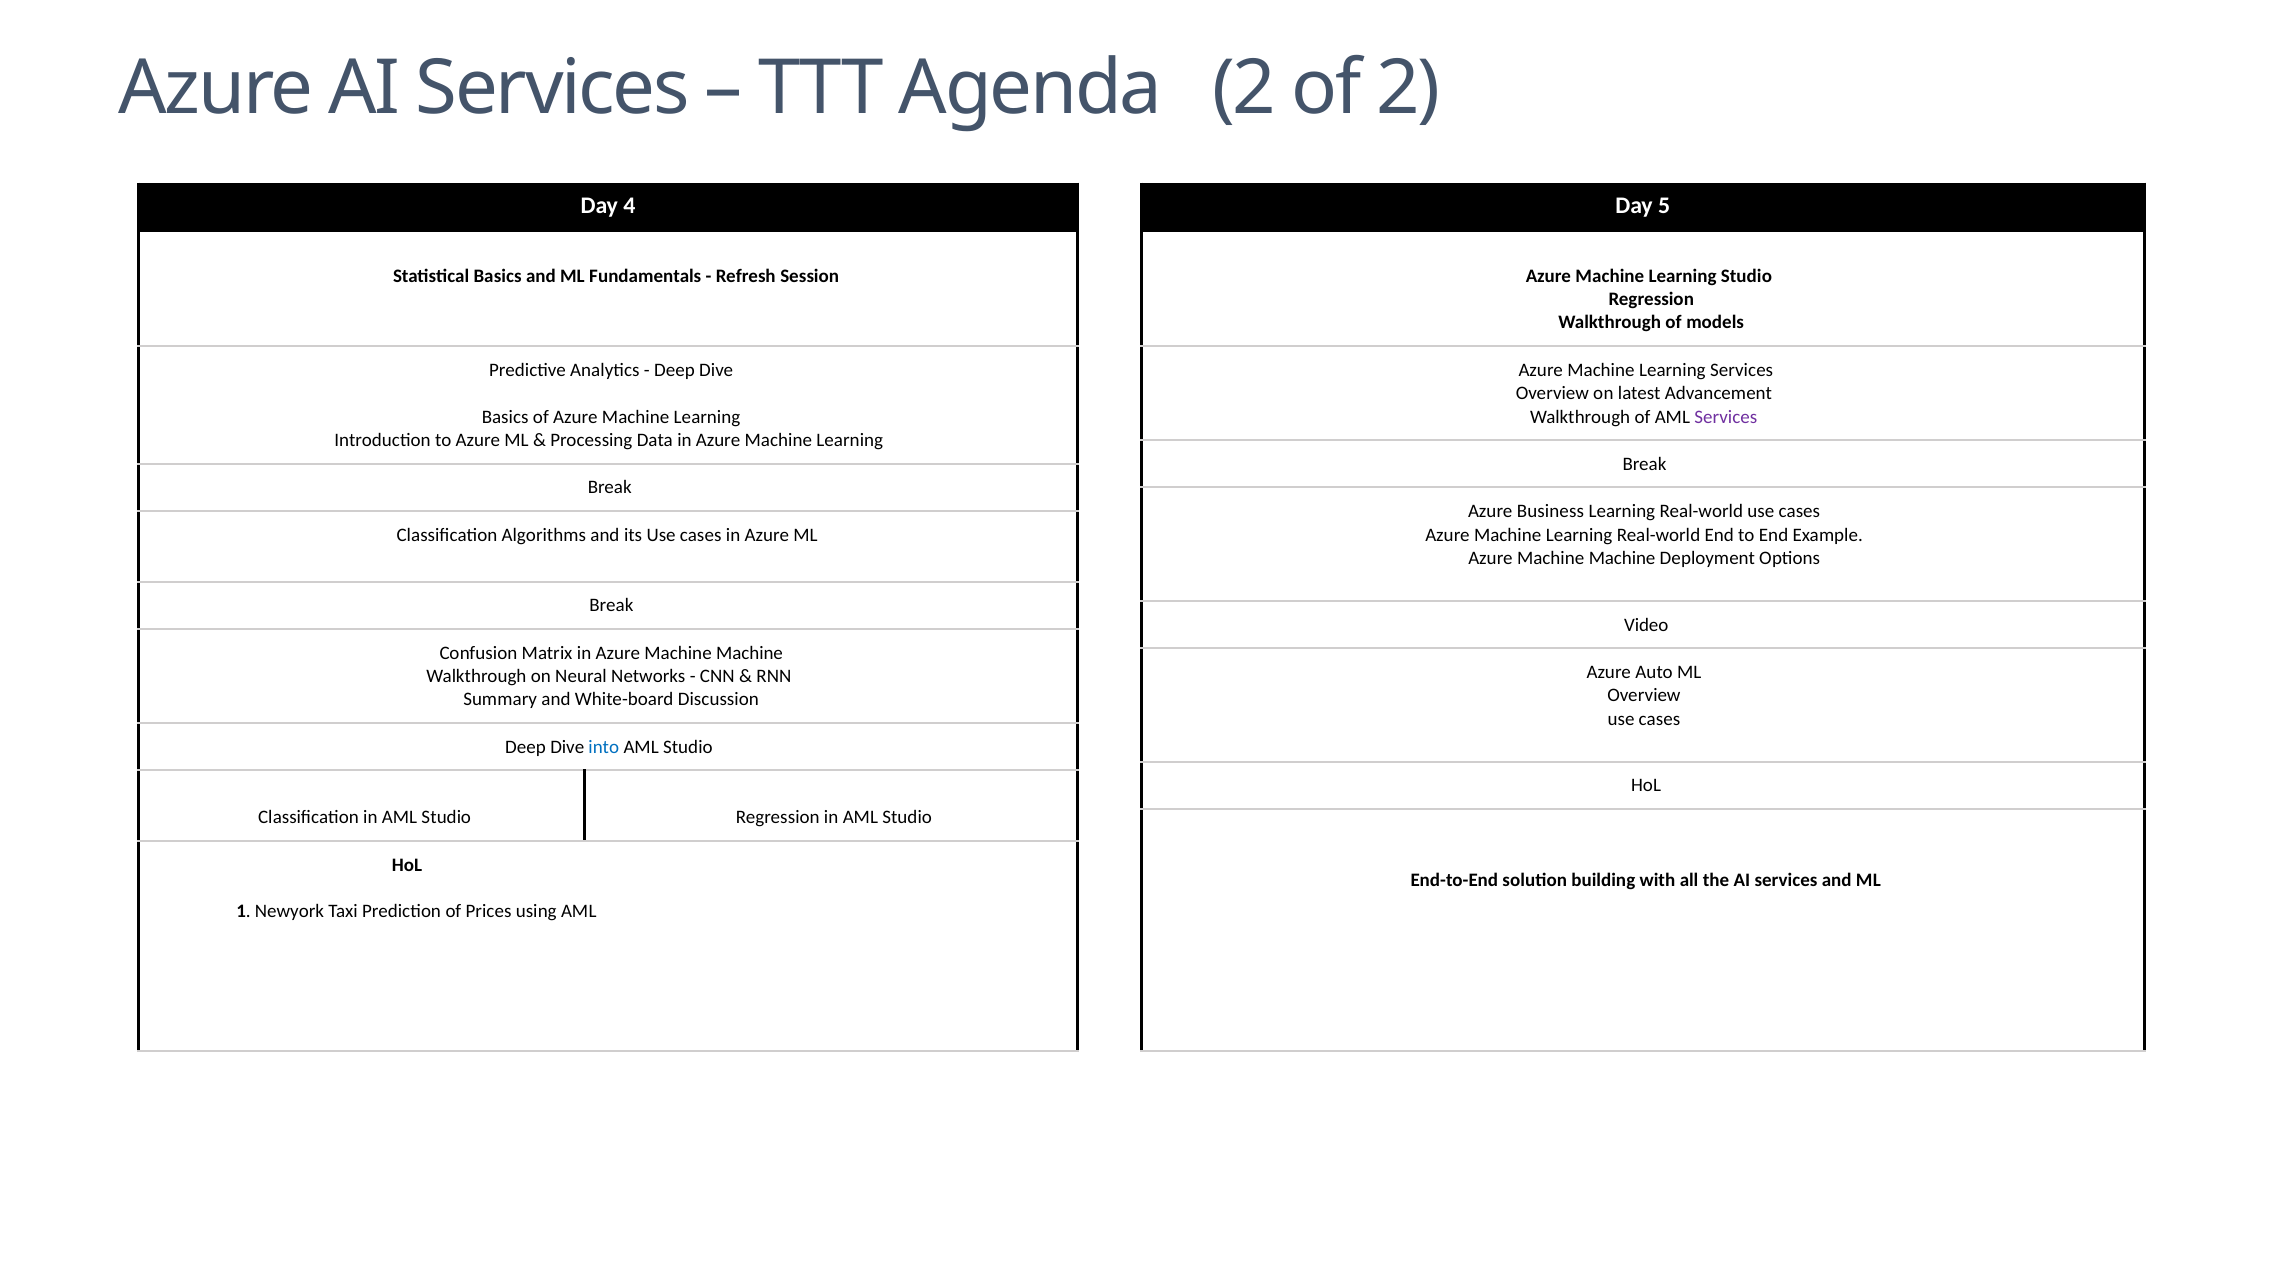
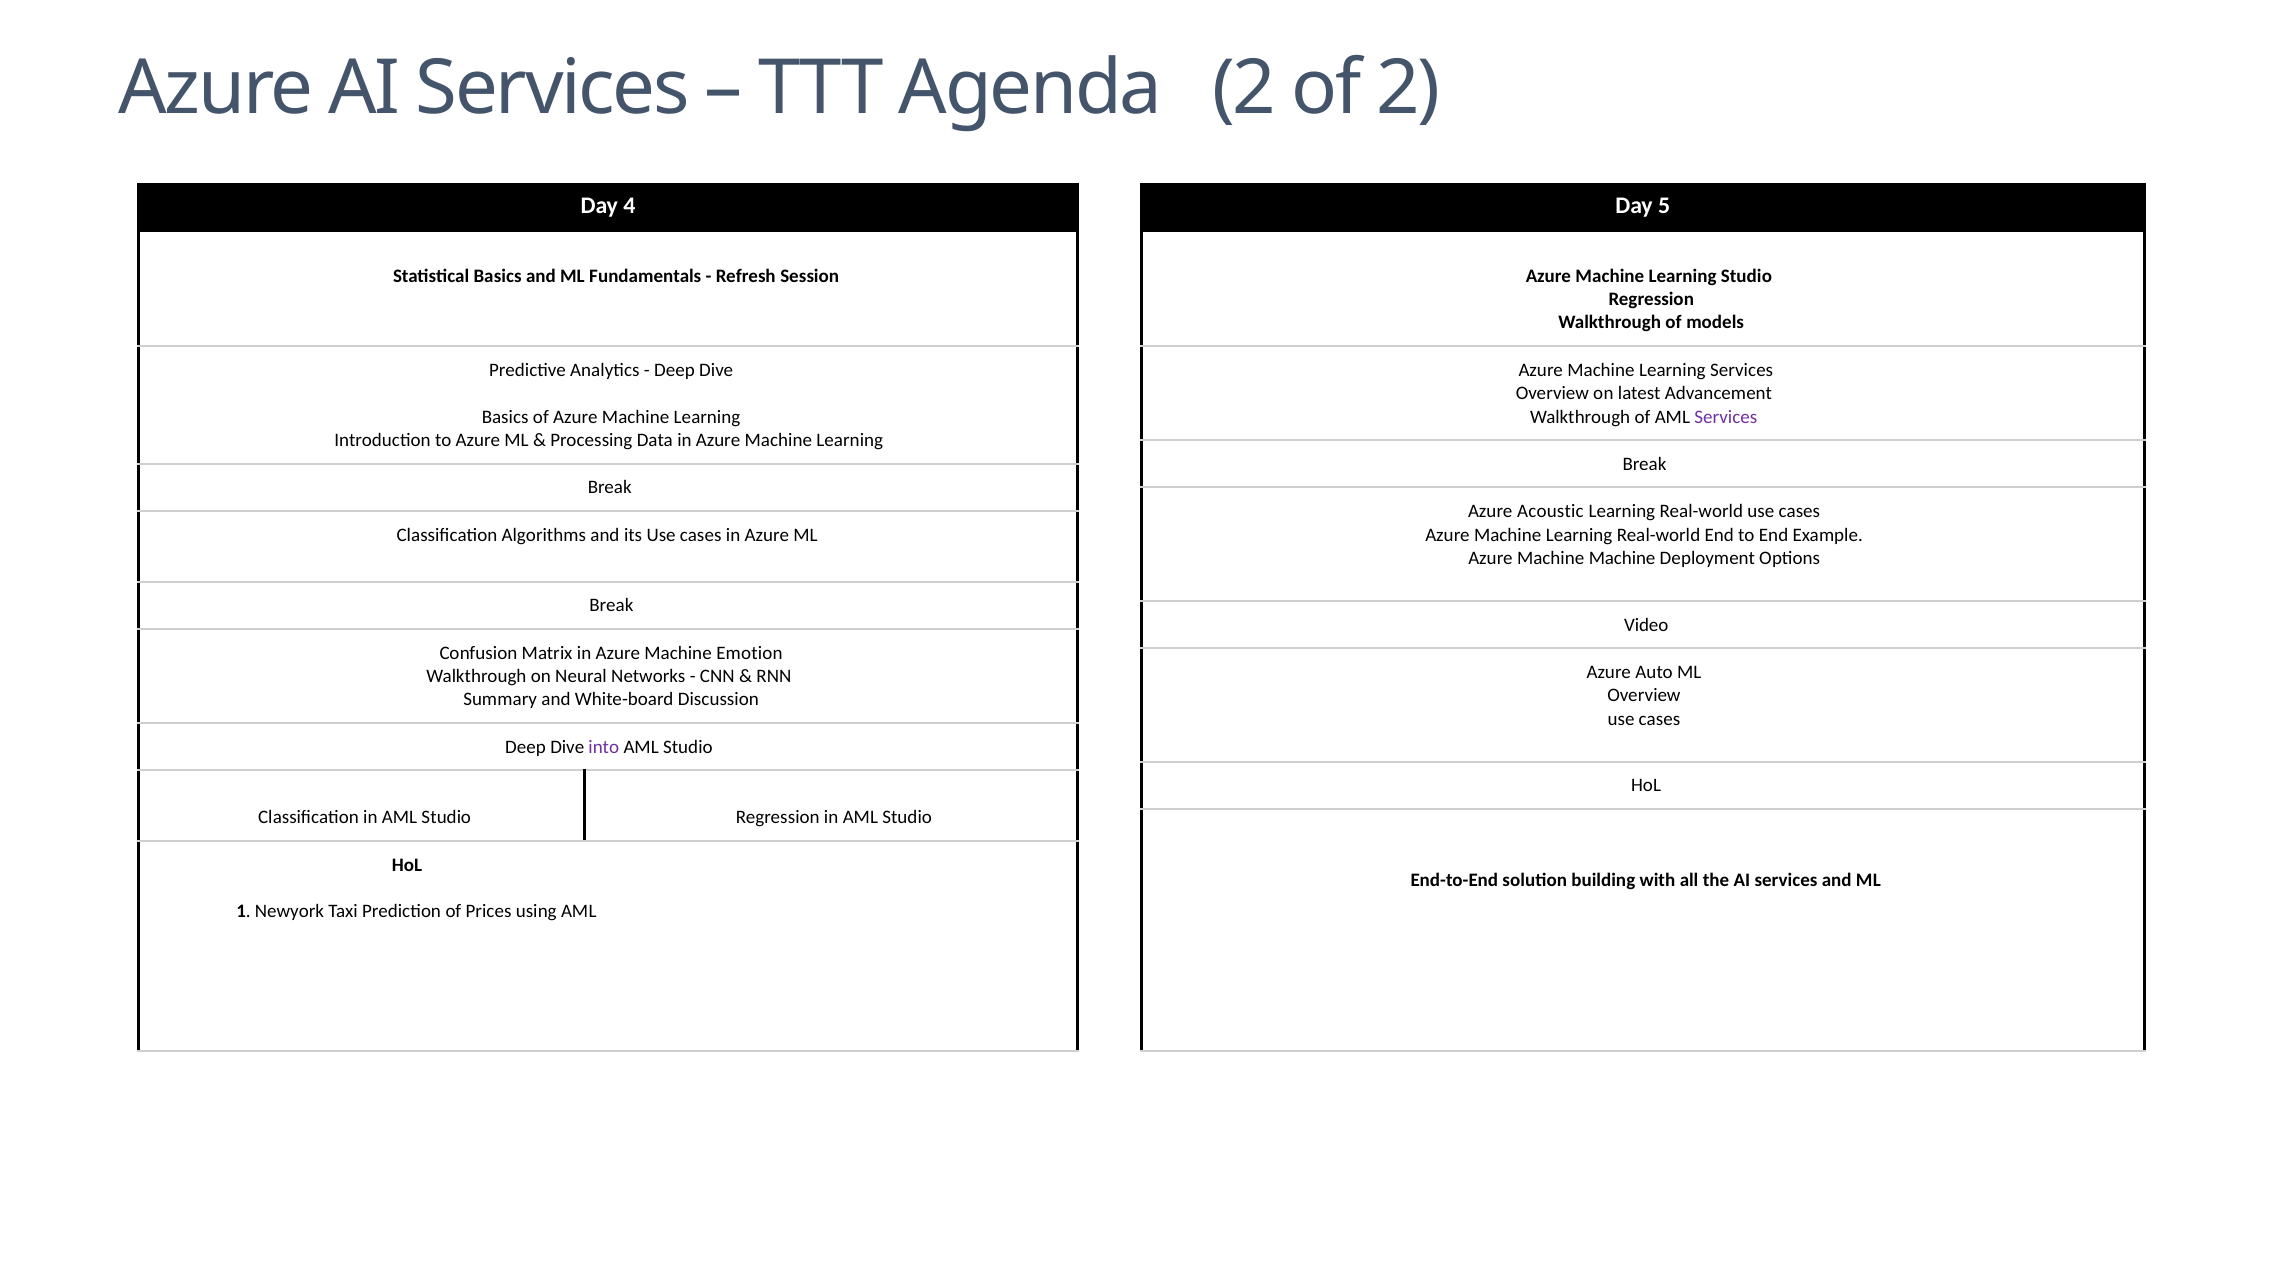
Business: Business -> Acoustic (1550, 511)
in Azure Machine Machine: Machine -> Emotion (749, 653)
into colour: blue -> purple (604, 747)
